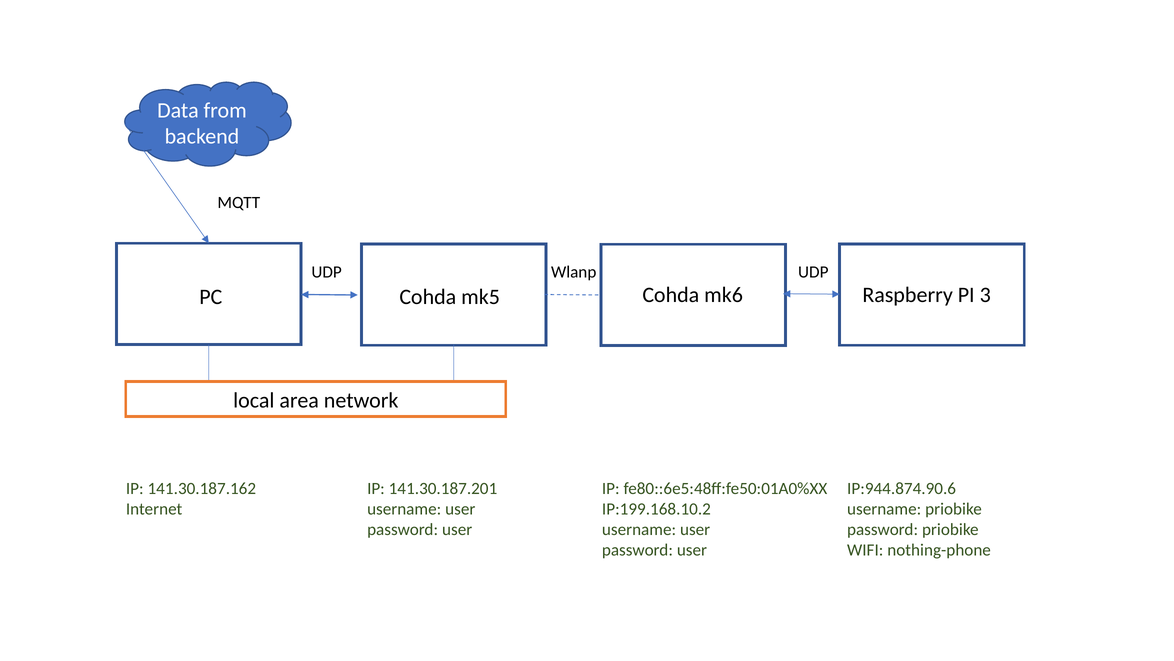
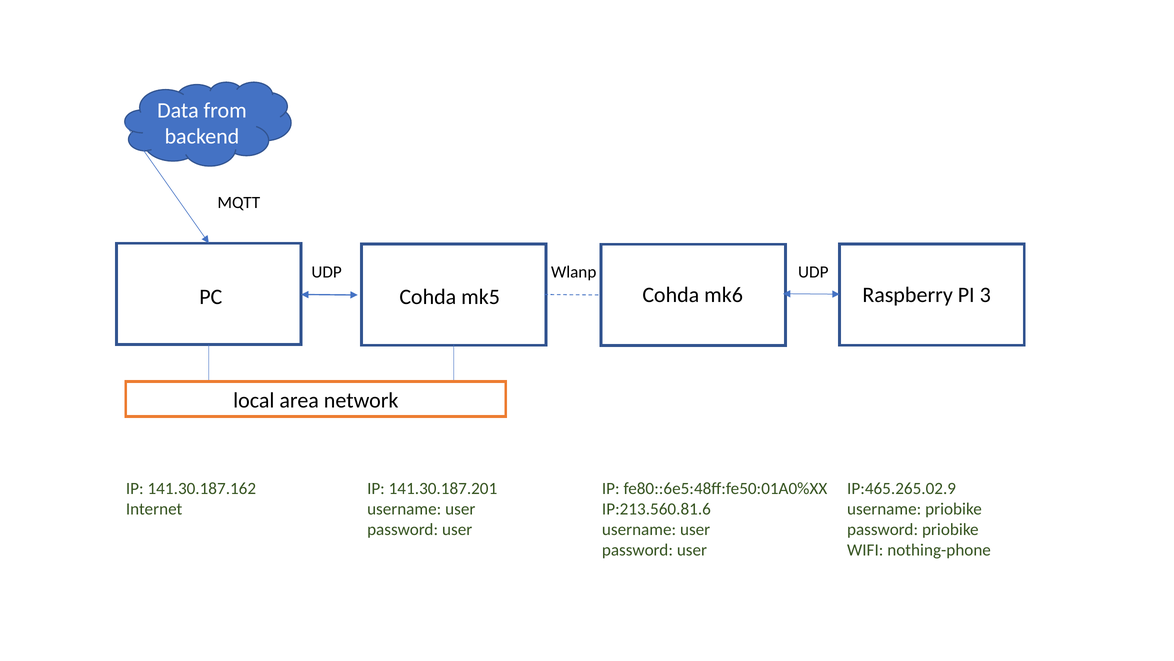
IP:944.874.90.6: IP:944.874.90.6 -> IP:465.265.02.9 (902, 488)
IP:199.168.10.2: IP:199.168.10.2 -> IP:213.560.81.6 (656, 509)
